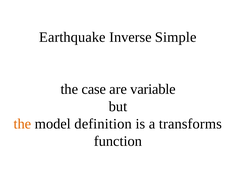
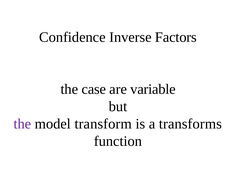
Earthquake: Earthquake -> Confidence (72, 37)
Simple: Simple -> Factors (176, 37)
the colour: orange -> purple (22, 124)
definition: definition -> transform (103, 124)
